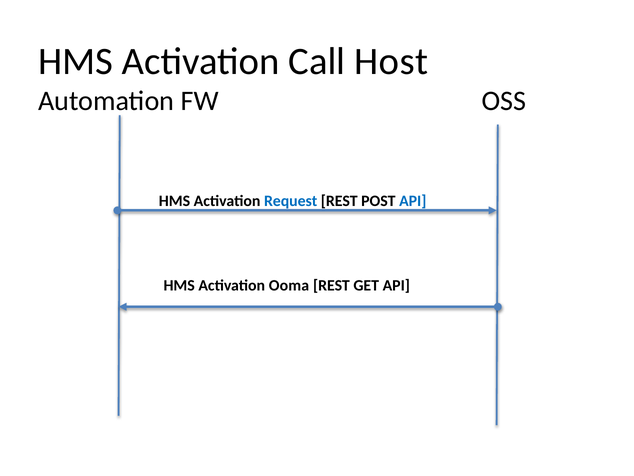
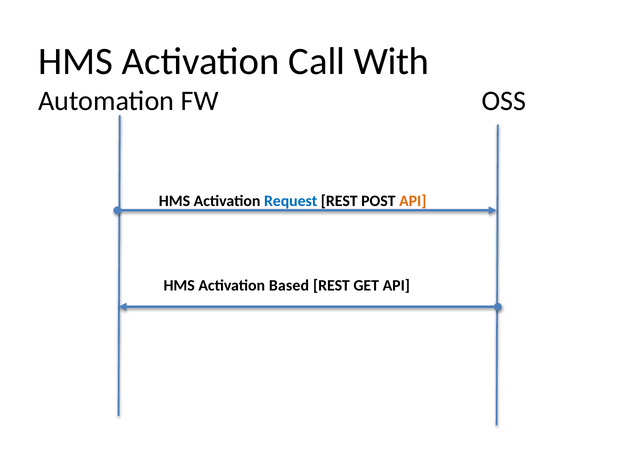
Host: Host -> With (392, 61)
API colour: blue -> orange (413, 201)
Ooma: Ooma -> Based (289, 285)
